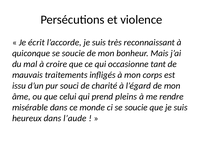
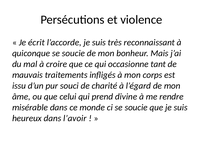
pleins: pleins -> divine (126, 97)
l’aude: l’aude -> l’avoir (75, 118)
